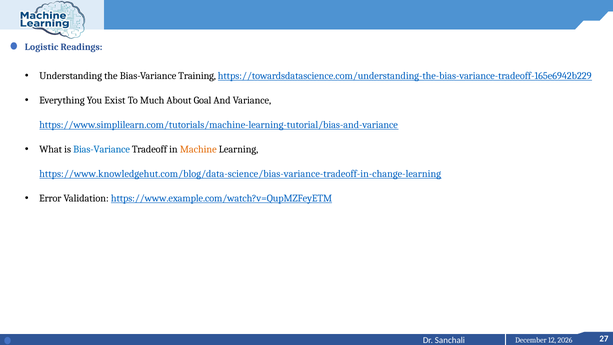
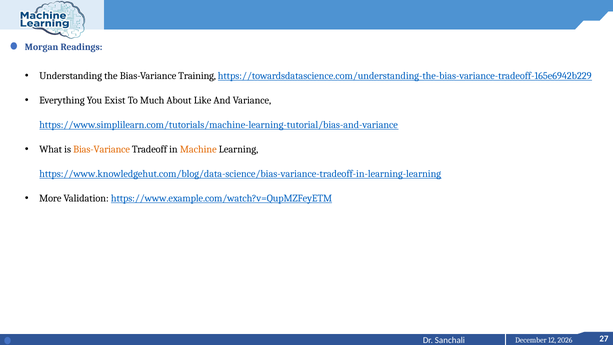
Logistic: Logistic -> Morgan (42, 47)
Goal: Goal -> Like (203, 100)
Bias-Variance colour: blue -> orange (102, 149)
https://www.knowledgehut.com/blog/data-science/bias-variance-tradeoff-in-change-learning: https://www.knowledgehut.com/blog/data-science/bias-variance-tradeoff-in-change-learning -> https://www.knowledgehut.com/blog/data-science/bias-variance-tradeoff-in-learning-learning (240, 174)
Error: Error -> More (50, 198)
